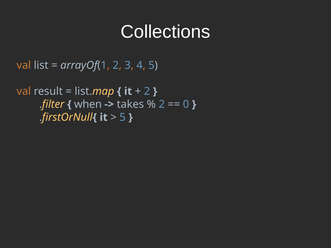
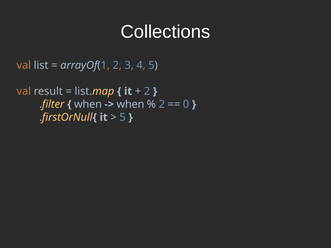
takes: takes -> when (130, 104)
